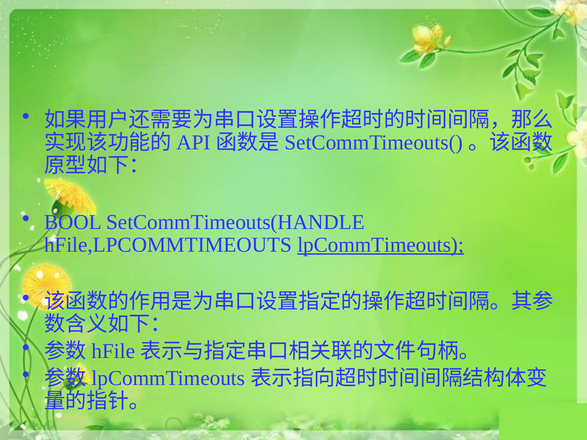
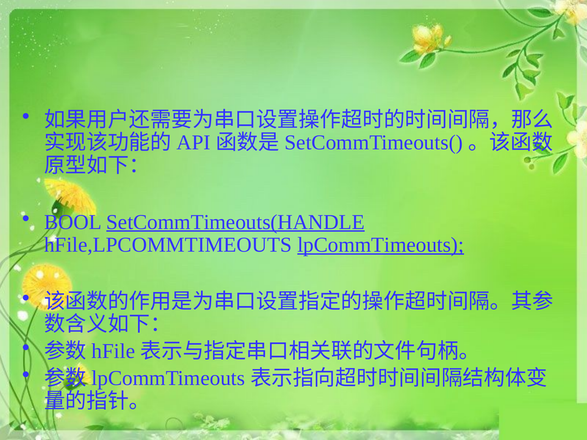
SetCommTimeouts(HANDLE underline: none -> present (235, 222)
